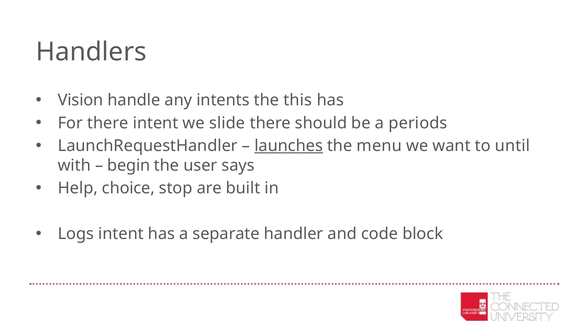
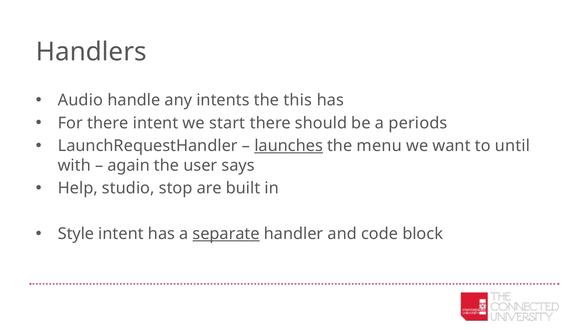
Vision: Vision -> Audio (80, 100)
slide: slide -> start (227, 123)
begin: begin -> again (129, 166)
choice: choice -> studio (128, 188)
Logs: Logs -> Style (76, 234)
separate underline: none -> present (226, 234)
